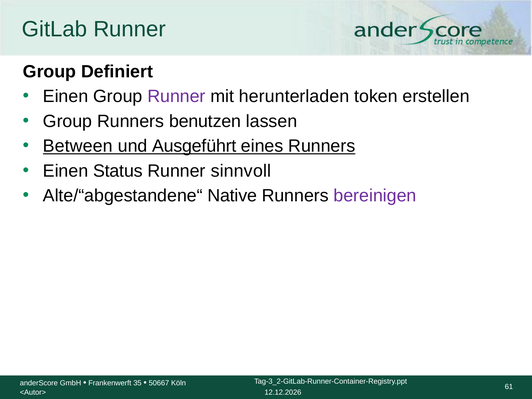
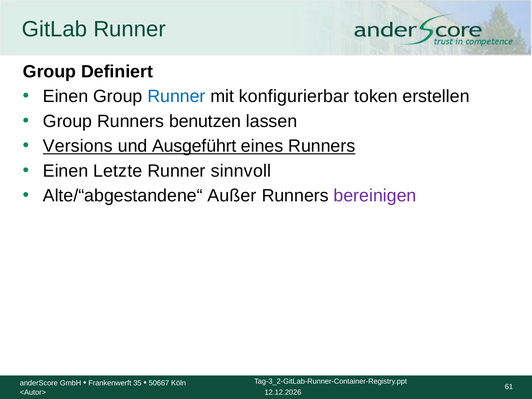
Runner colour: purple -> blue (176, 96)
herunterladen: herunterladen -> konfigurierbar (294, 96)
Between: Between -> Versions (78, 146)
Status: Status -> Letzte (118, 171)
Native: Native -> Außer (232, 196)
